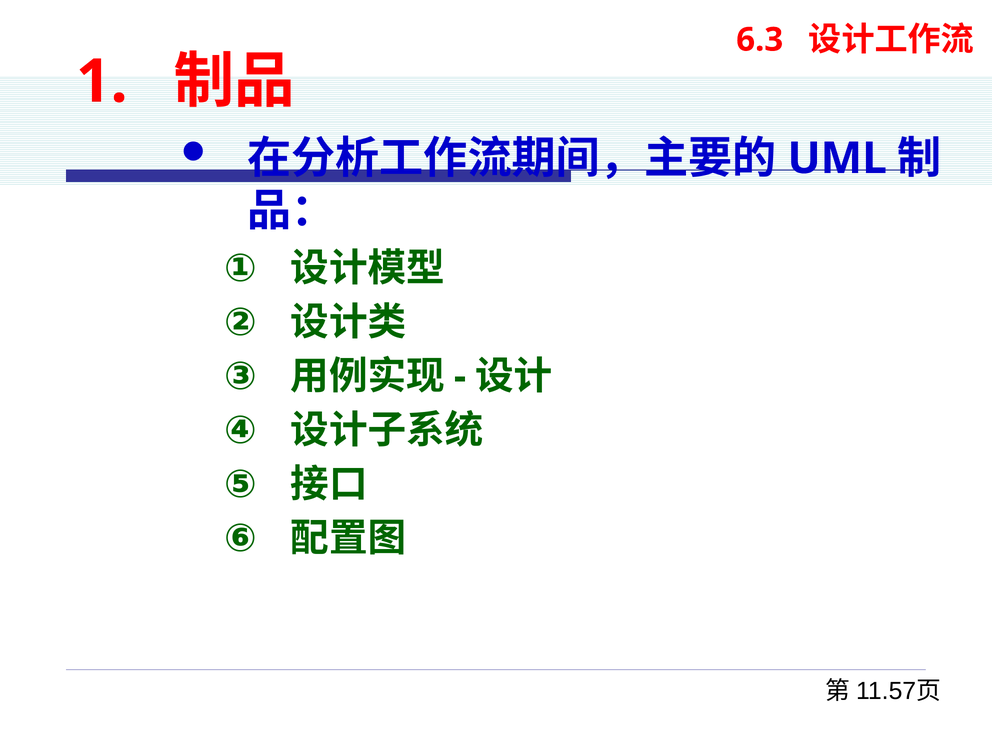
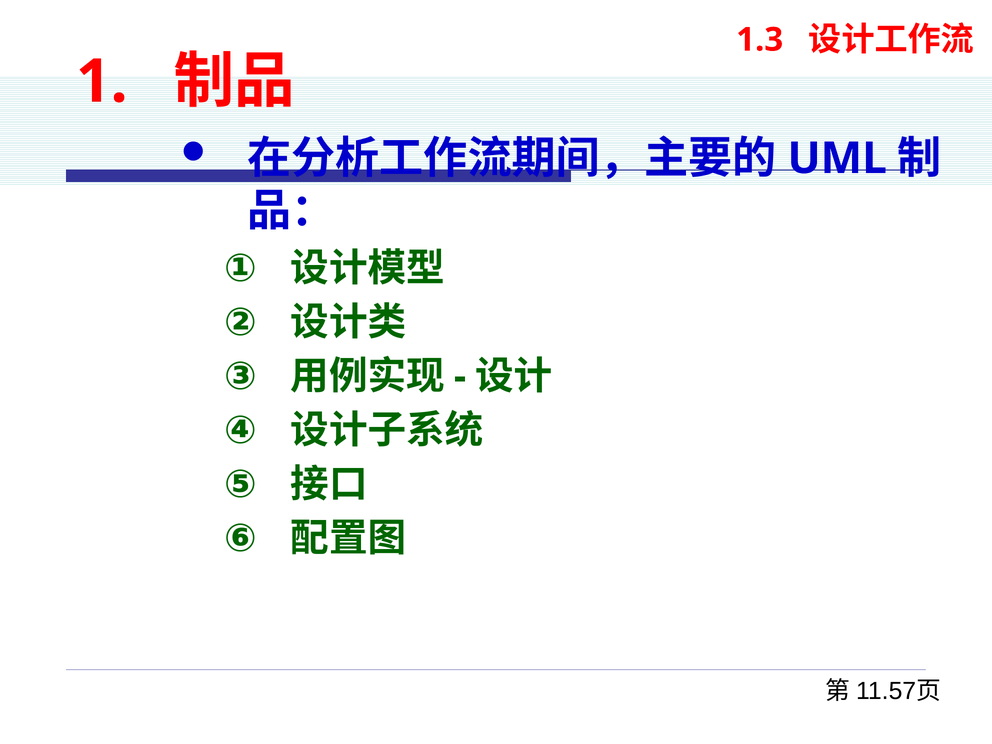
6.3: 6.3 -> 1.3 (760, 40)
